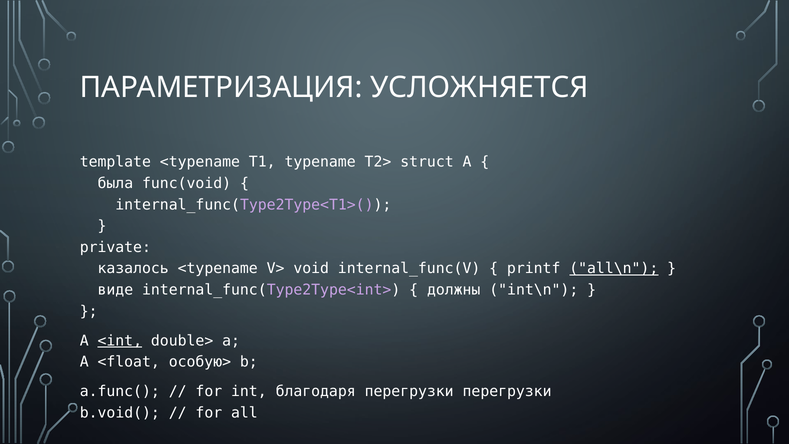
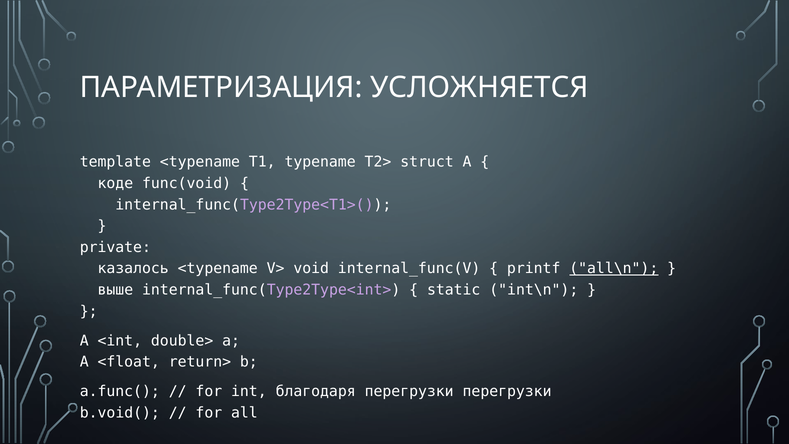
была: была -> коде (115, 183)
виде: виде -> выше (115, 290)
должны: должны -> static (454, 290)
<int underline: present -> none (120, 341)
особую>: особую> -> return> (200, 362)
